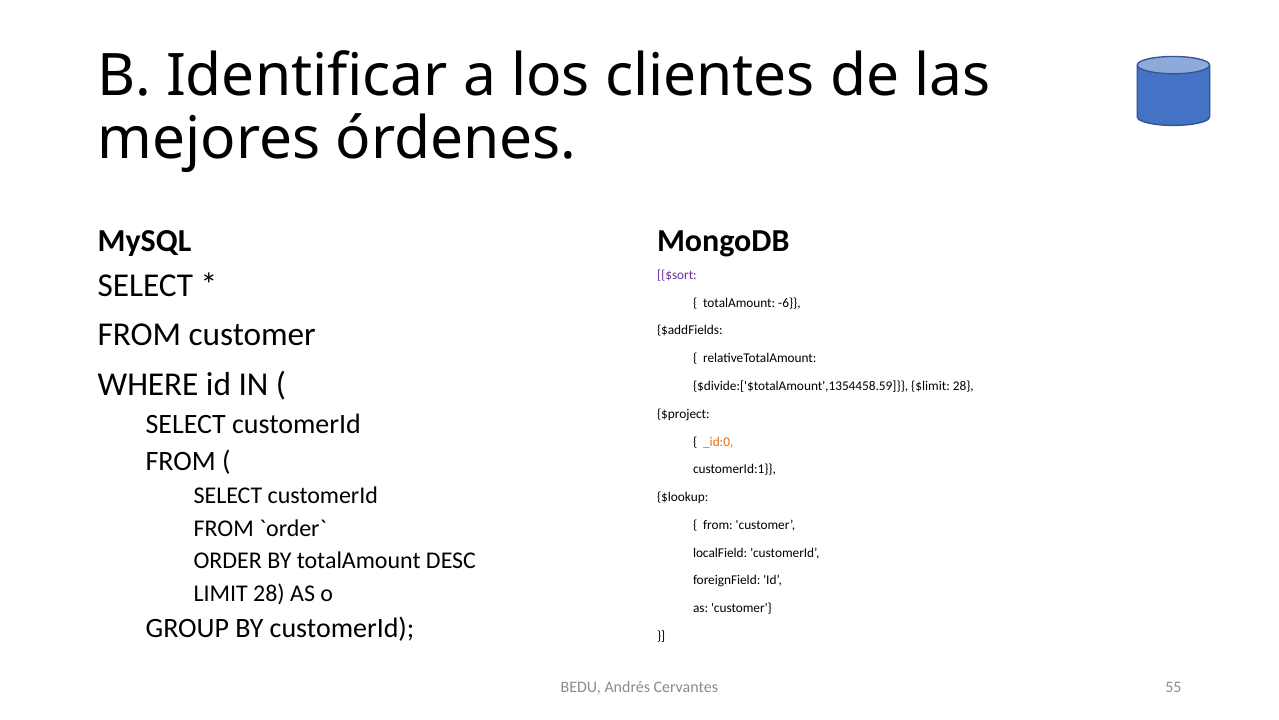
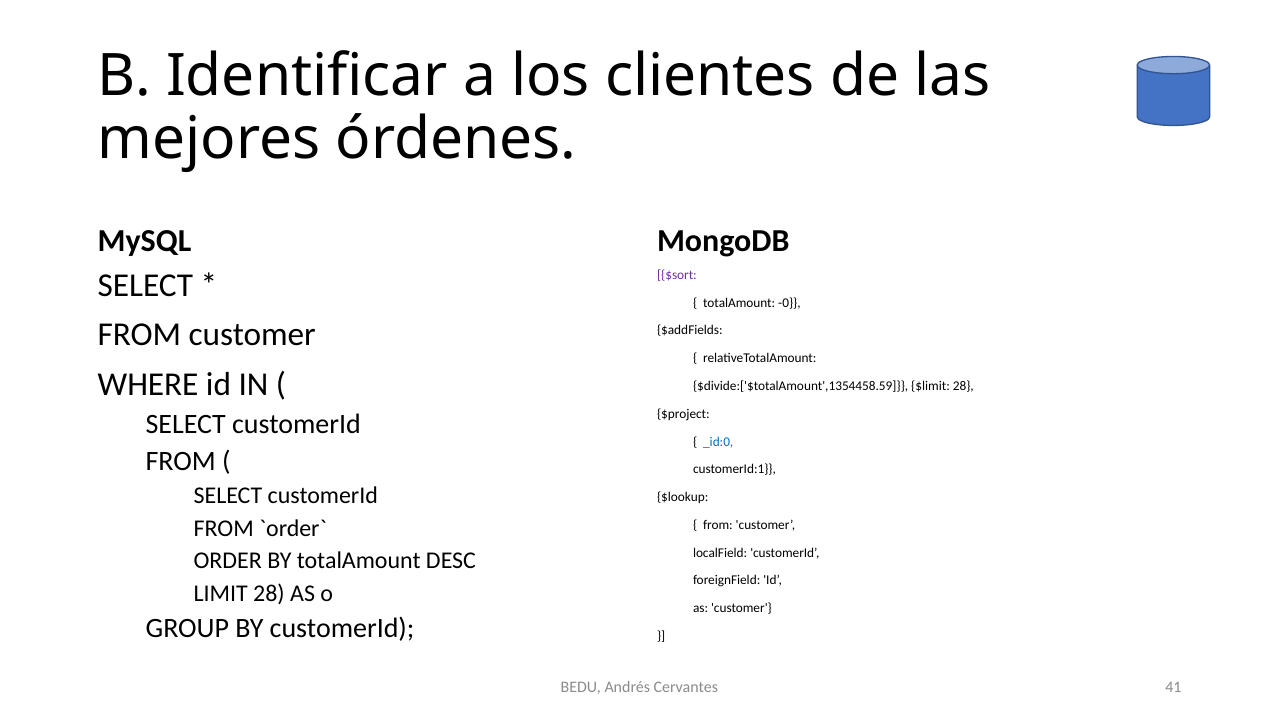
-6: -6 -> -0 (789, 302)
_id:0 colour: orange -> blue (718, 441)
55: 55 -> 41 (1173, 687)
